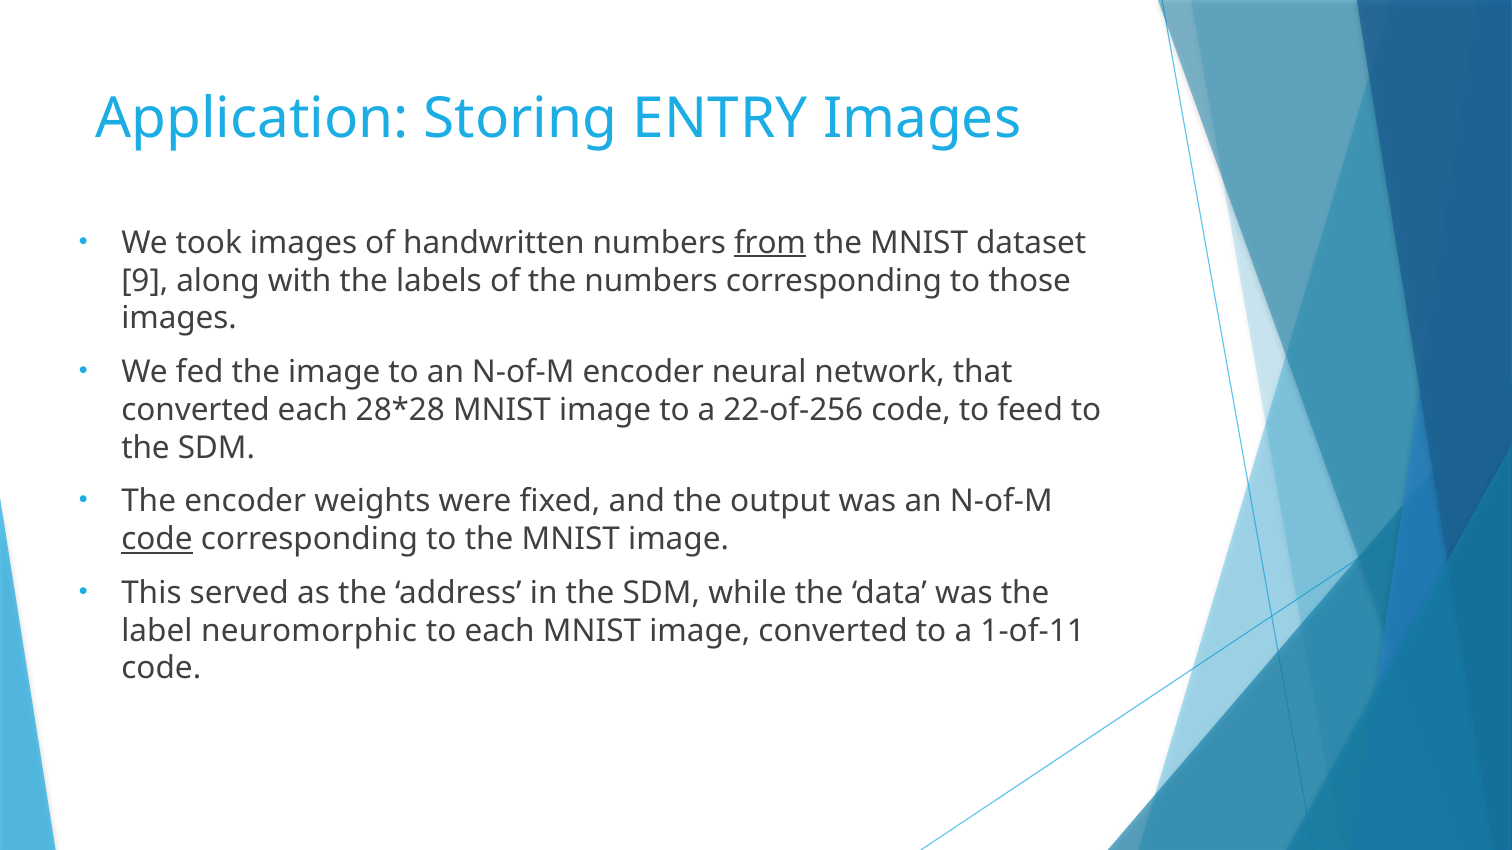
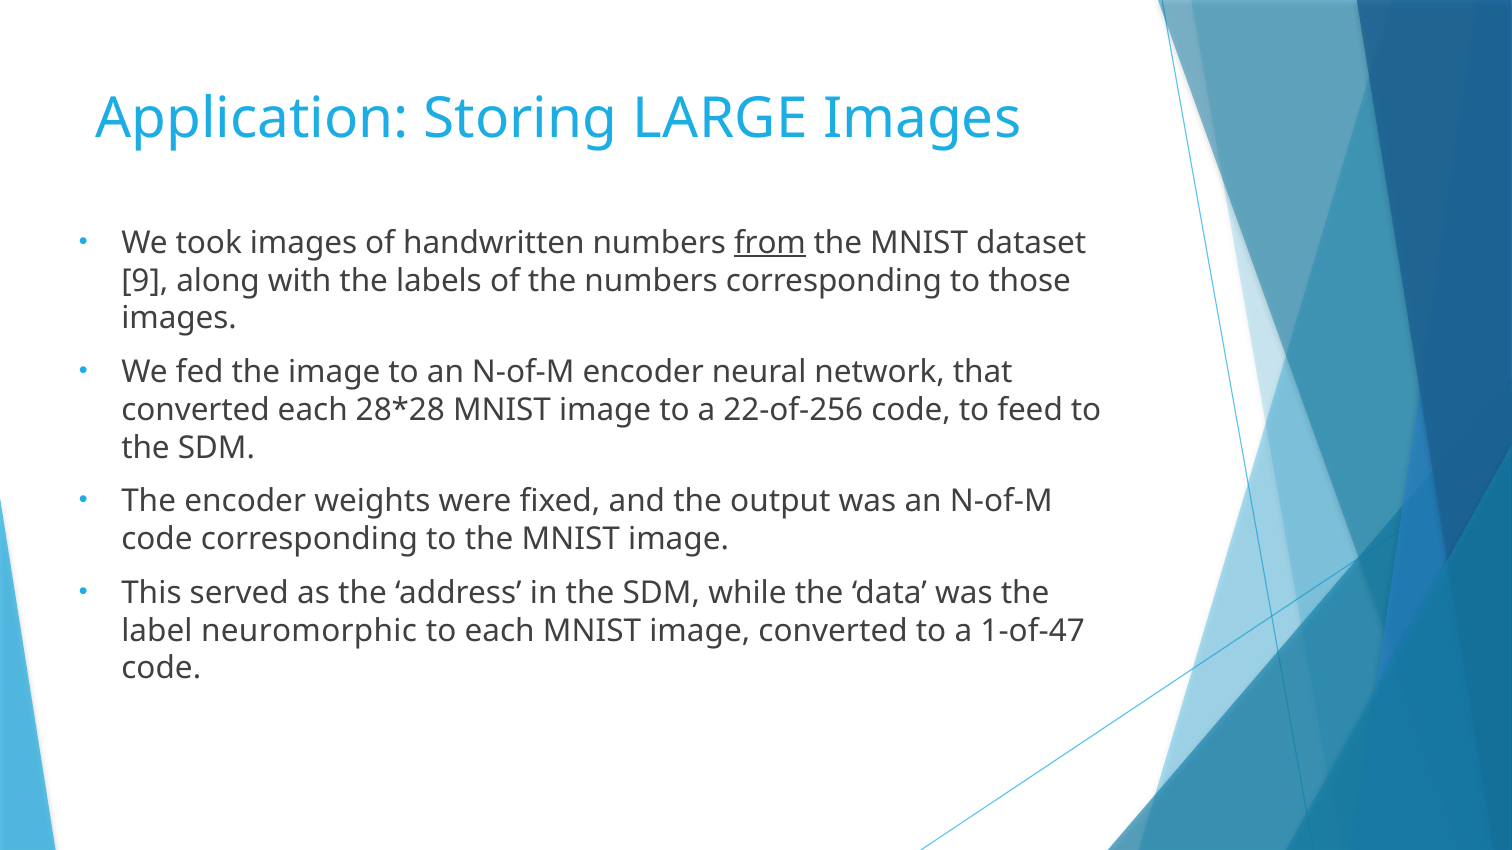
ENTRY: ENTRY -> LARGE (720, 119)
code underline: present -> none (157, 540)
1-of-11: 1-of-11 -> 1-of-47 (1033, 631)
